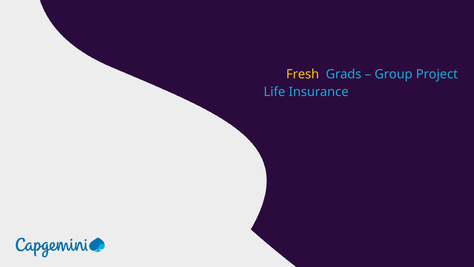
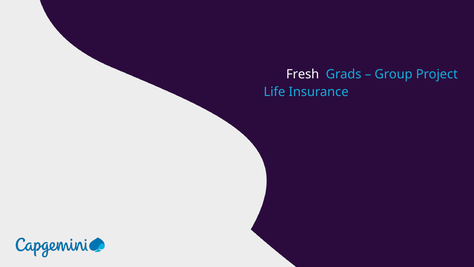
Fresh colour: yellow -> white (303, 74)
